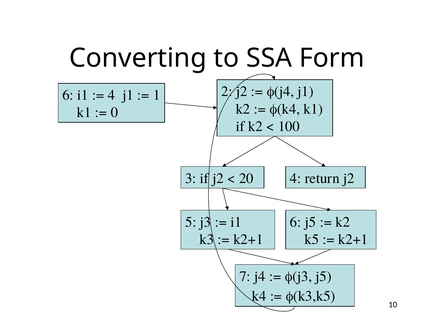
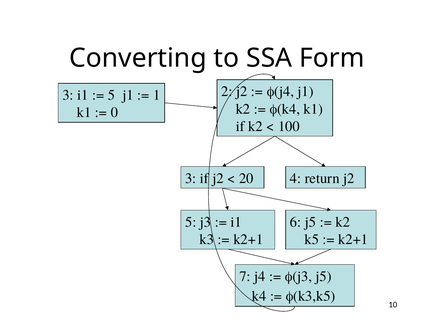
6: 6 -> 3 (68, 95)
4: 4 -> 5 (112, 95)
